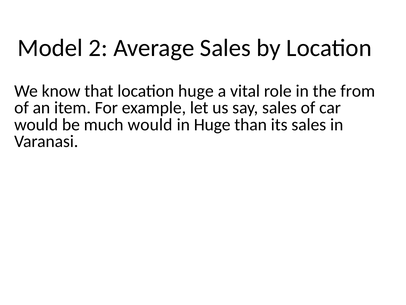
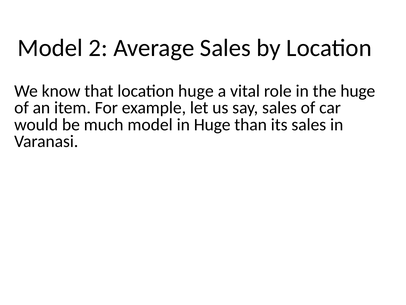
the from: from -> huge (358, 91)
much would: would -> model (150, 124)
